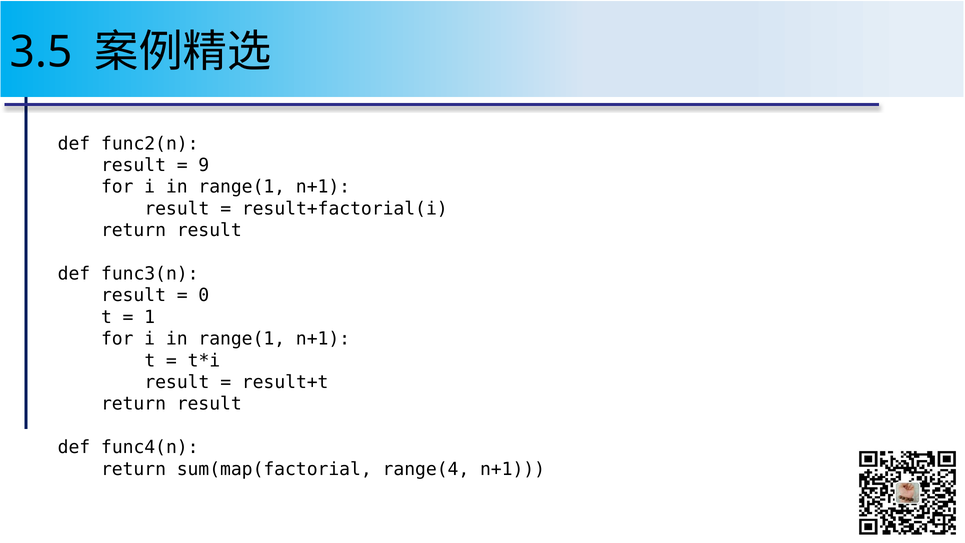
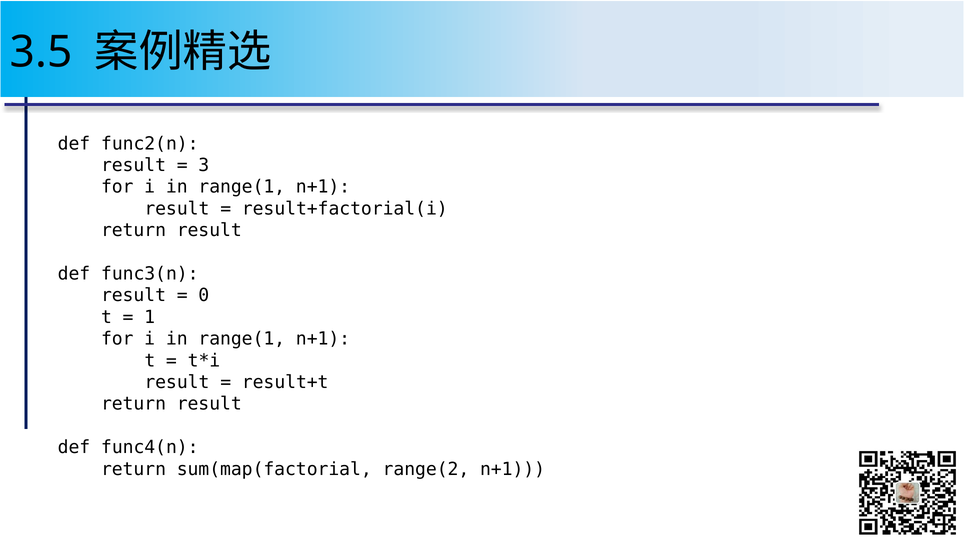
9: 9 -> 3 (204, 165)
range(4: range(4 -> range(2 (426, 469)
